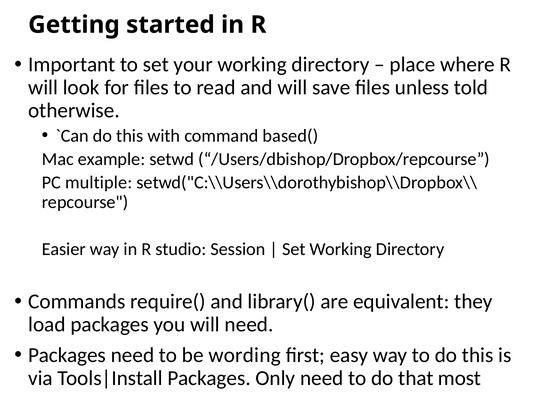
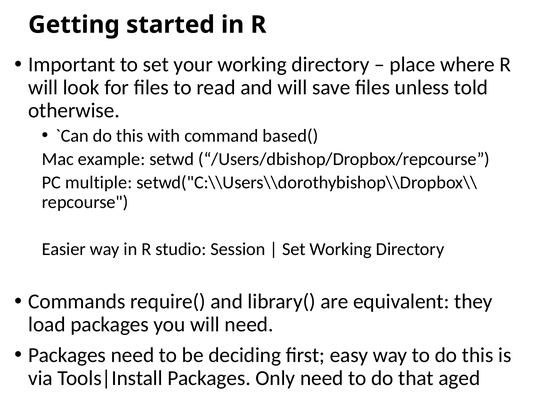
wording: wording -> deciding (245, 355)
most: most -> aged (459, 378)
